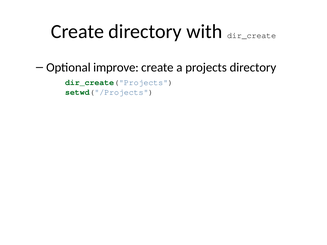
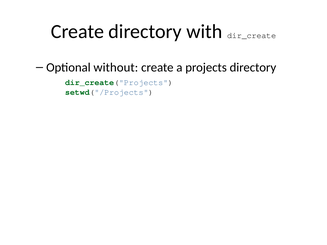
improve: improve -> without (116, 67)
